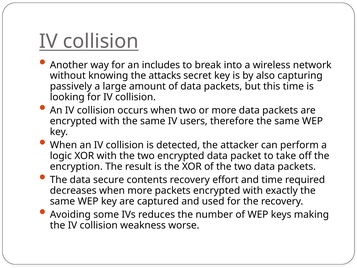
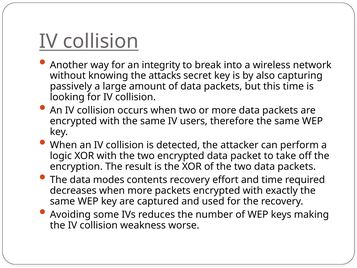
includes: includes -> integrity (161, 65)
secure: secure -> modes (109, 180)
